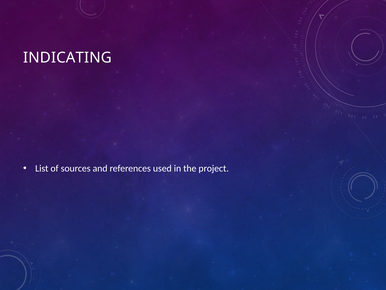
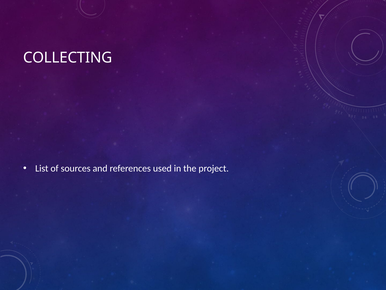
INDICATING: INDICATING -> COLLECTING (68, 58)
